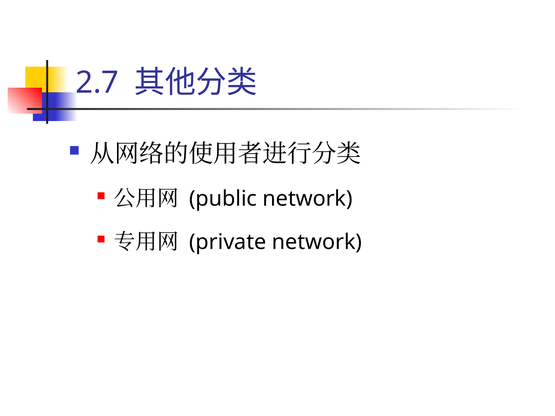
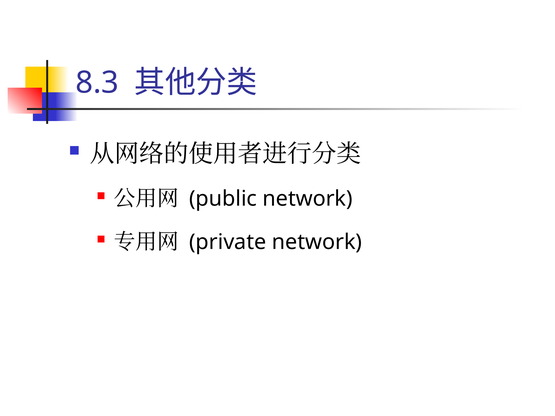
2.7: 2.7 -> 8.3 (97, 83)
